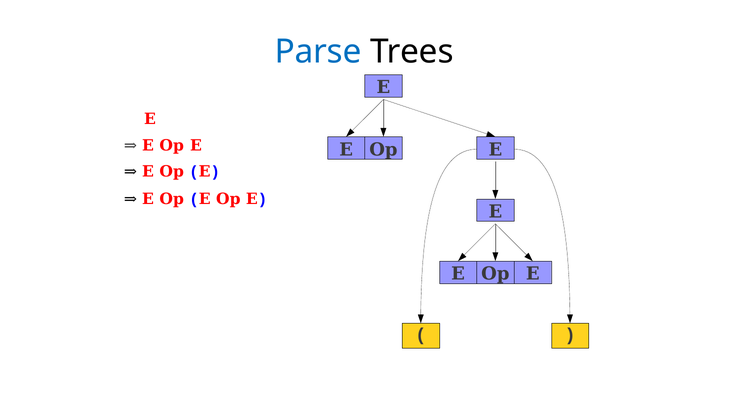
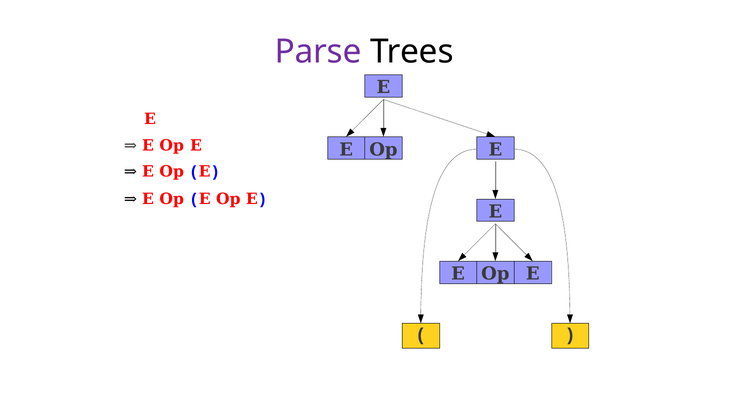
Parse colour: blue -> purple (318, 52)
